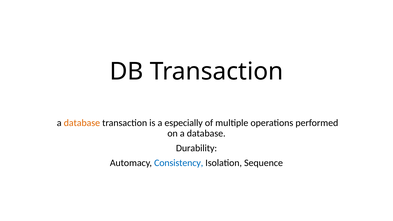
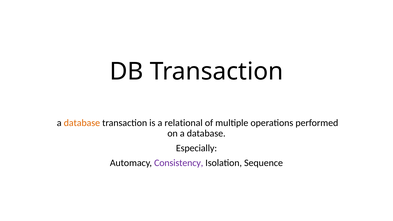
especially: especially -> relational (184, 123)
Durability: Durability -> Especially (196, 148)
Consistency colour: blue -> purple (179, 163)
